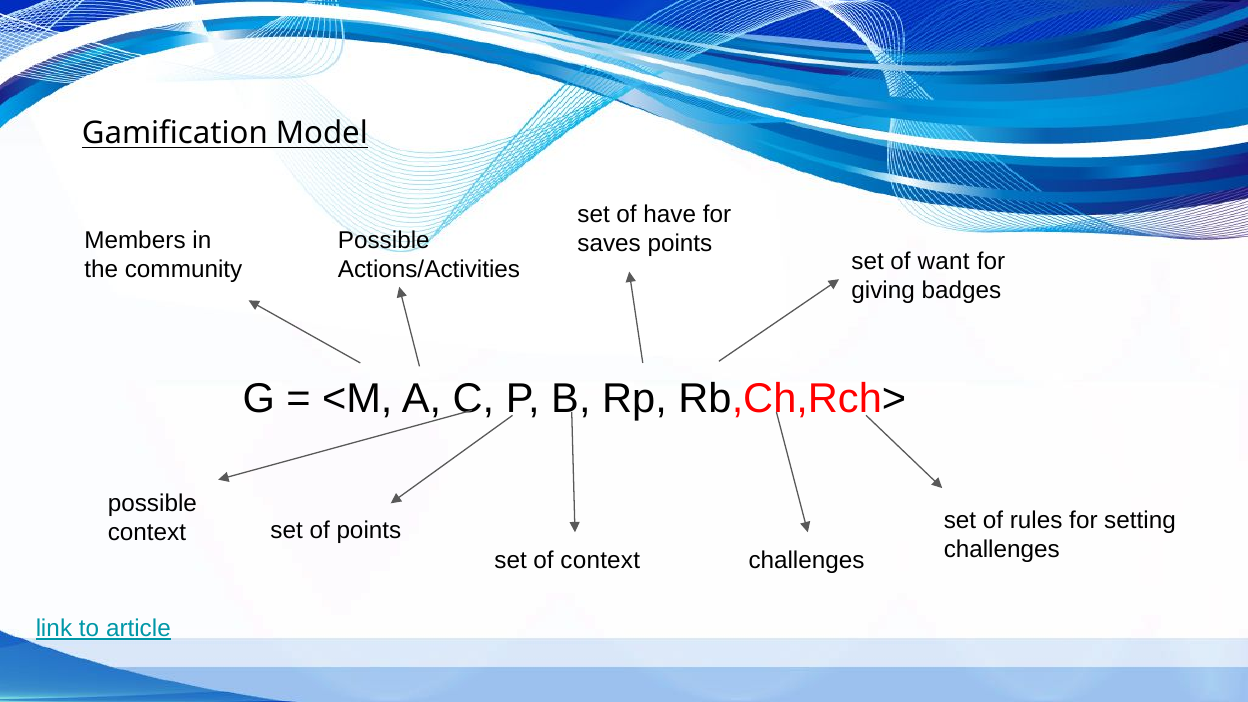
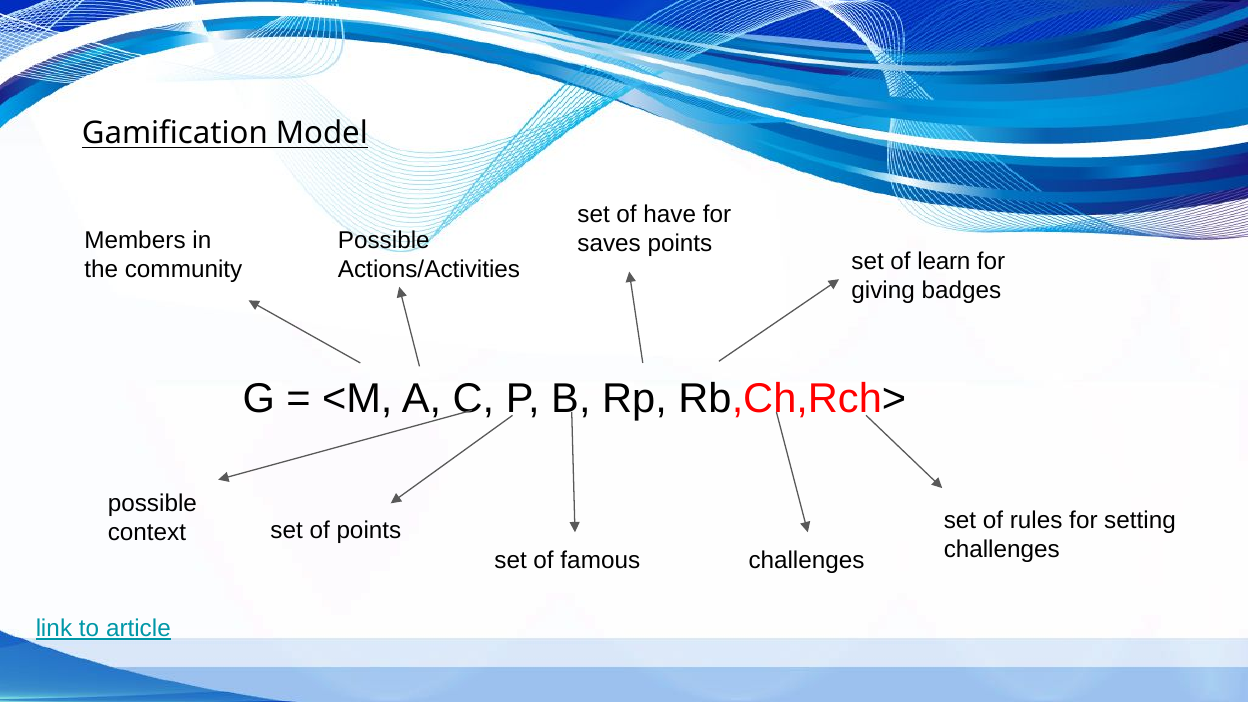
want: want -> learn (944, 261)
of context: context -> famous (600, 561)
